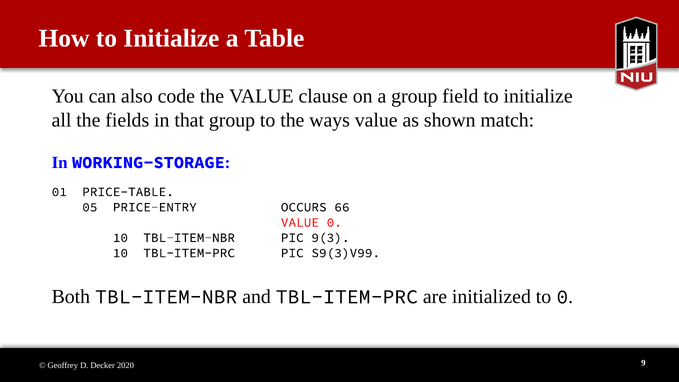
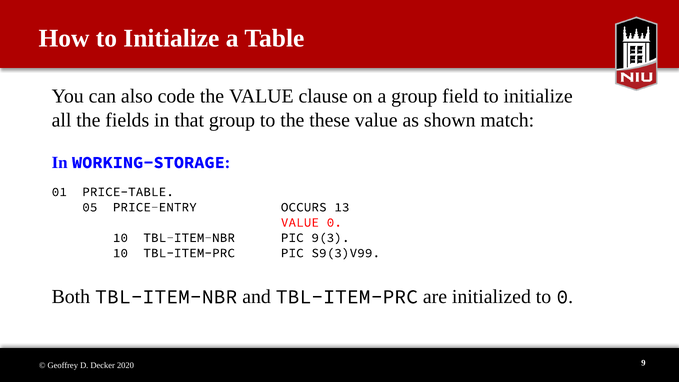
ways: ways -> these (330, 120)
66: 66 -> 13 (342, 207)
